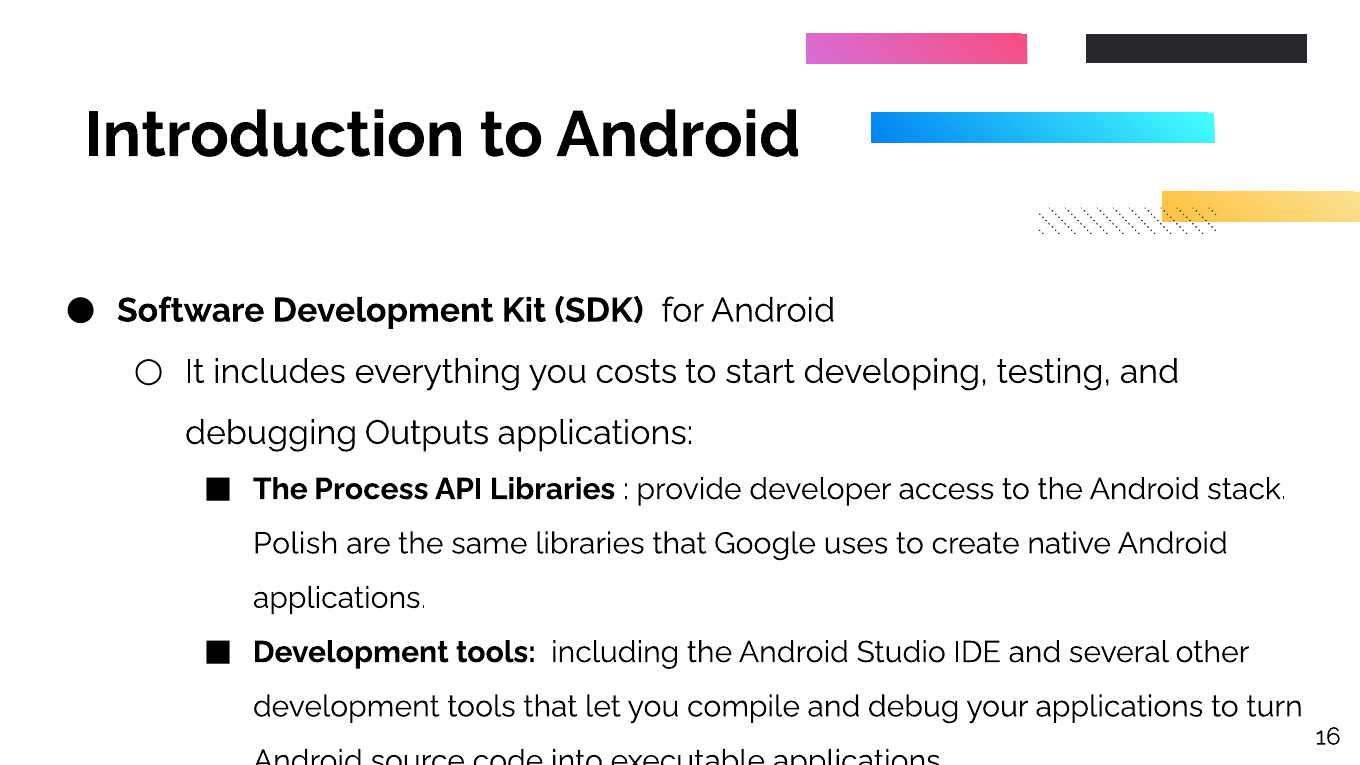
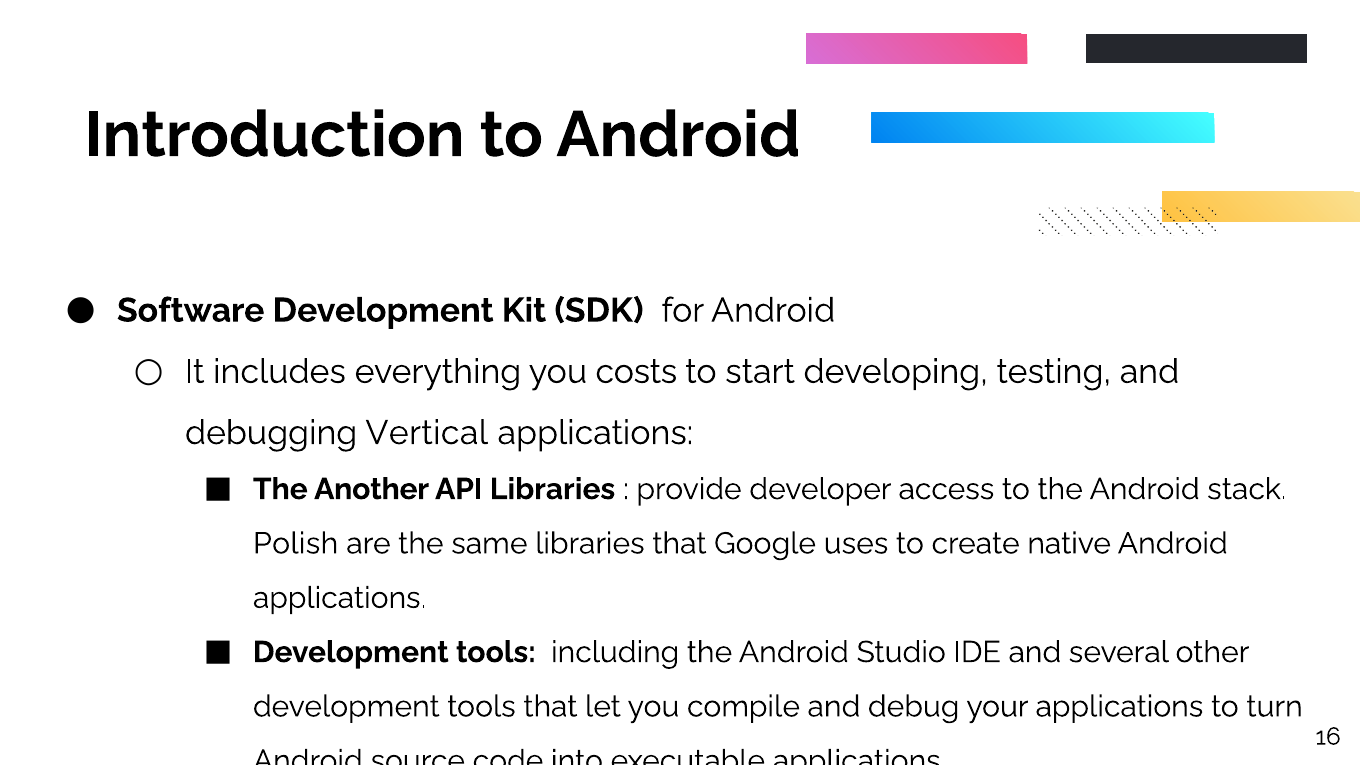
Outputs: Outputs -> Vertical (427, 433)
Process: Process -> Another (372, 489)
